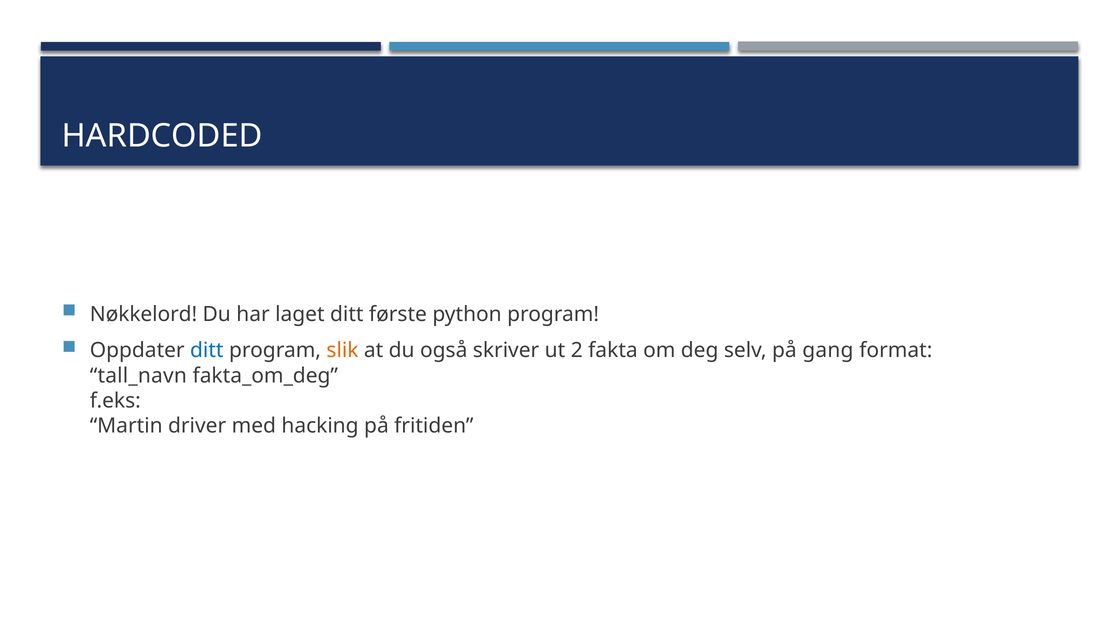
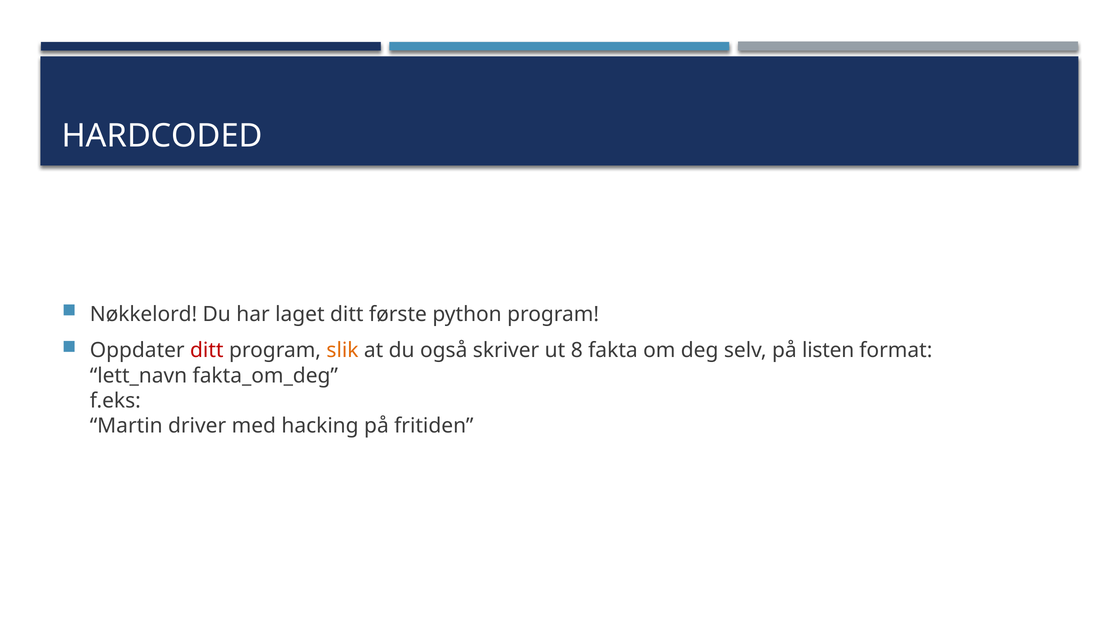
ditt colour: blue -> red (207, 351)
2: 2 -> 8 (577, 351)
gang: gang -> listen (828, 351)
tall_navn: tall_navn -> lett_navn (138, 376)
